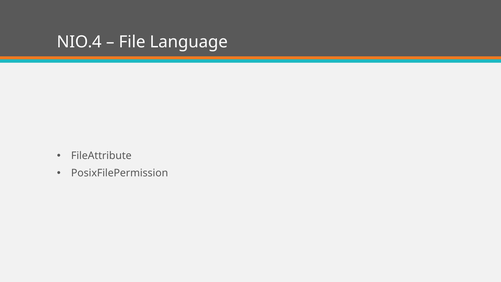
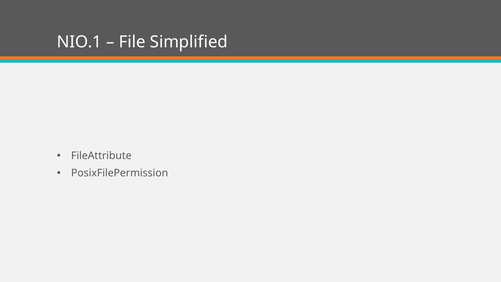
NIO.4: NIO.4 -> NIO.1 (79, 42)
Language: Language -> Simplified (189, 42)
